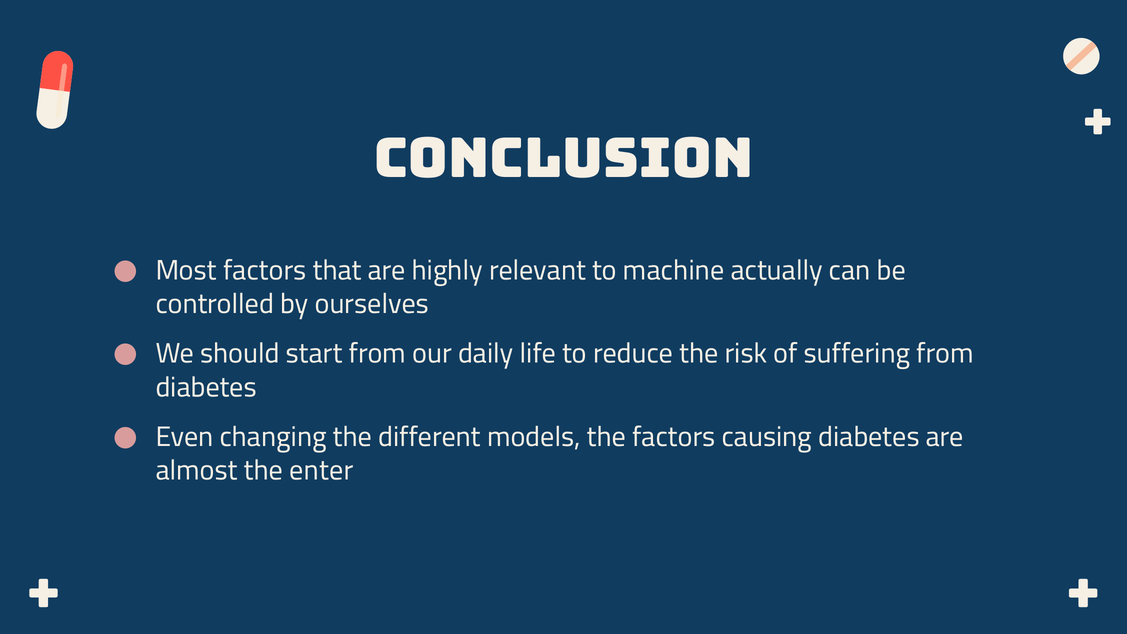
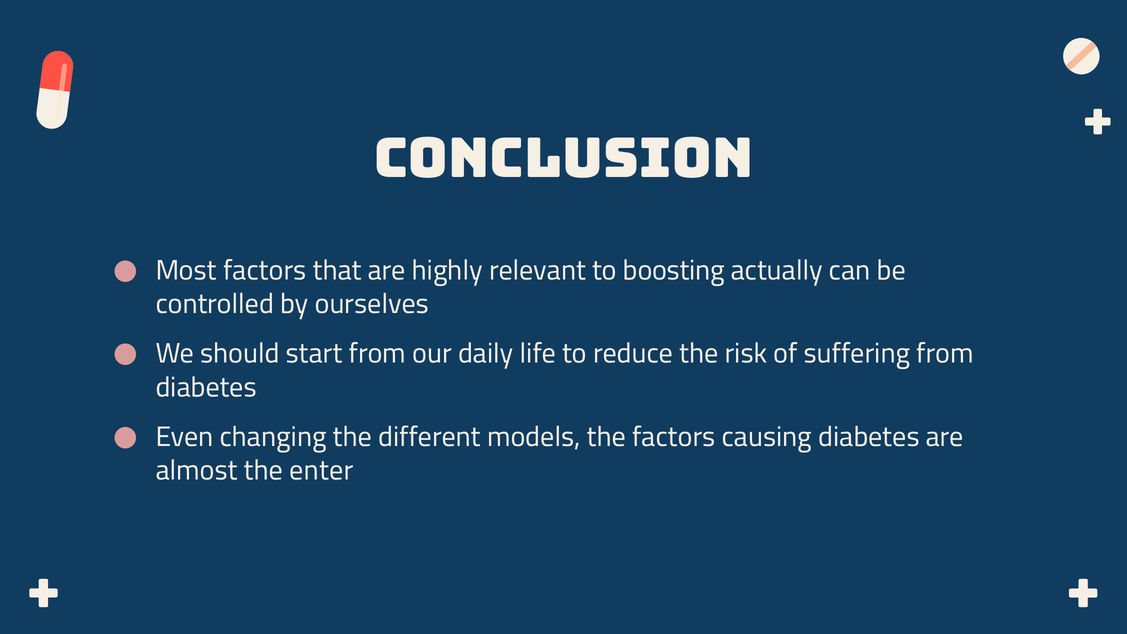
machine: machine -> boosting (674, 270)
